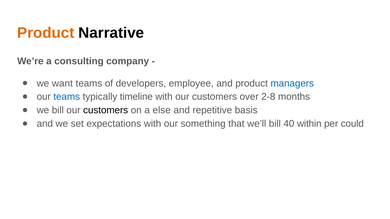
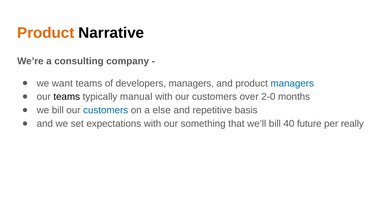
developers employee: employee -> managers (191, 83)
teams colour: blue -> black (67, 97)
timeline: timeline -> manual (136, 97)
2-8: 2-8 -> 2-0 (268, 97)
customers colour: black -> blue (106, 110)
within: within -> future (309, 124)
could: could -> really (352, 124)
